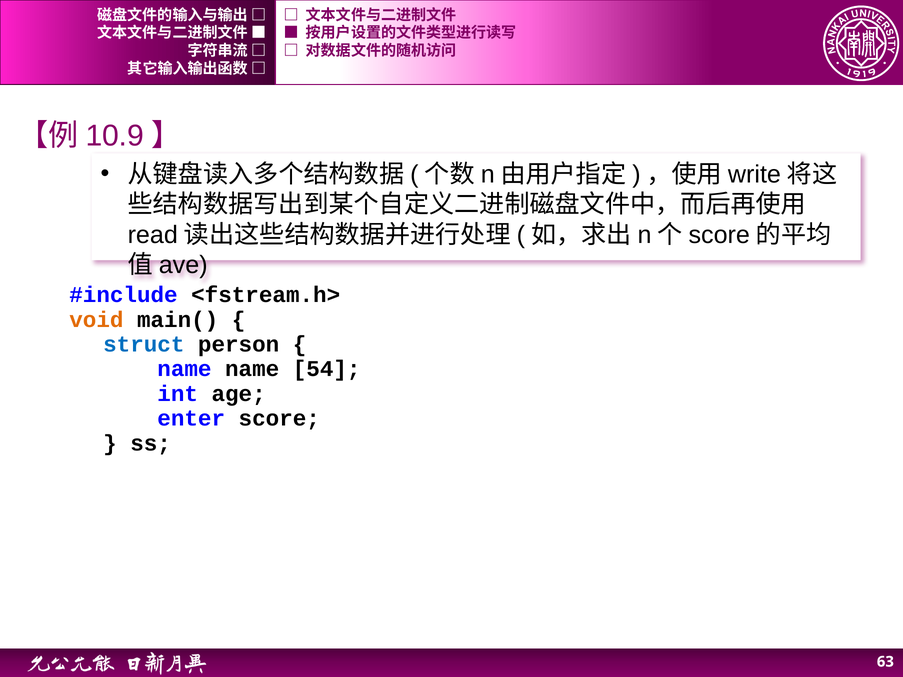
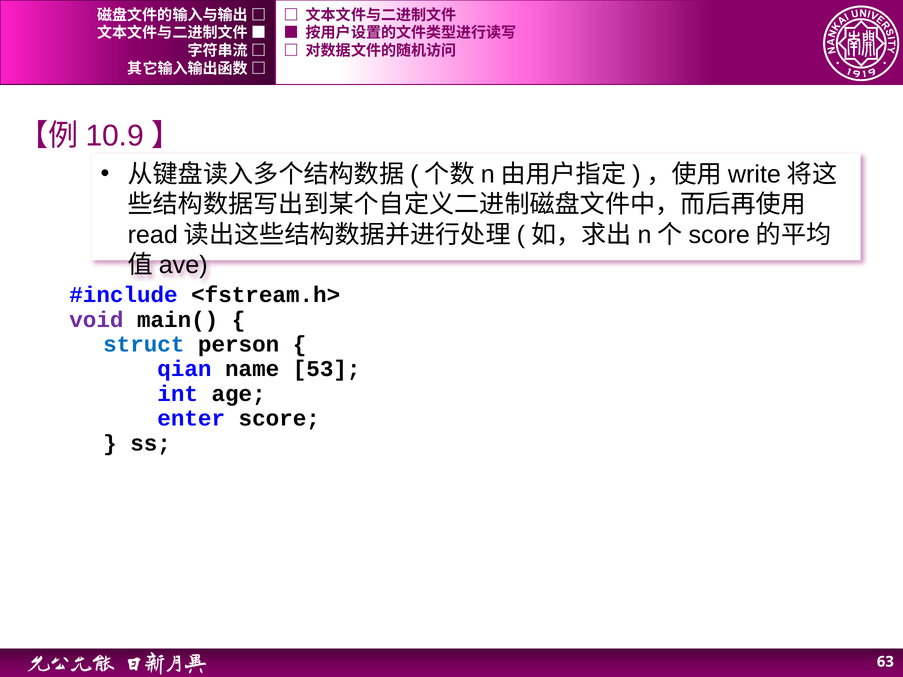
void colour: orange -> purple (96, 320)
name: name -> qian (184, 369)
54: 54 -> 53 (327, 369)
